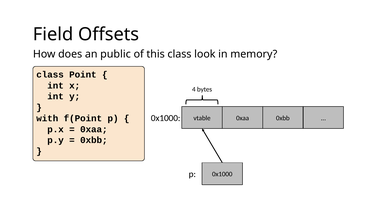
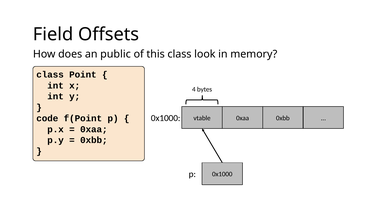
with: with -> code (47, 119)
